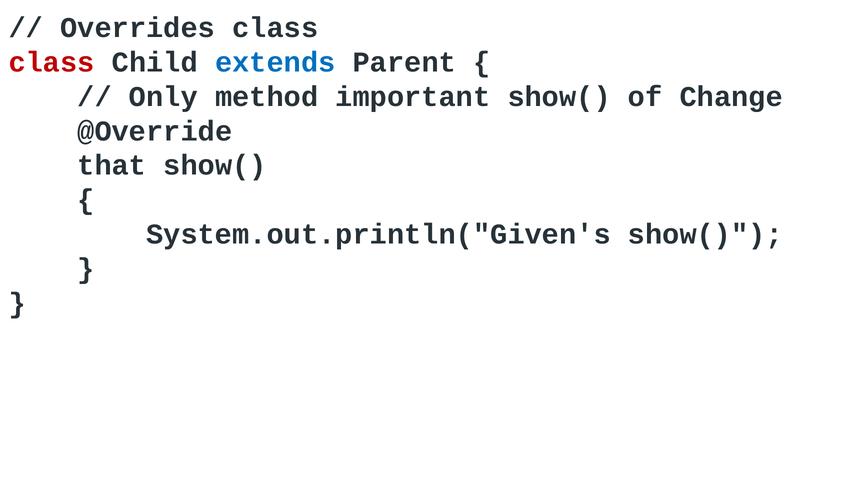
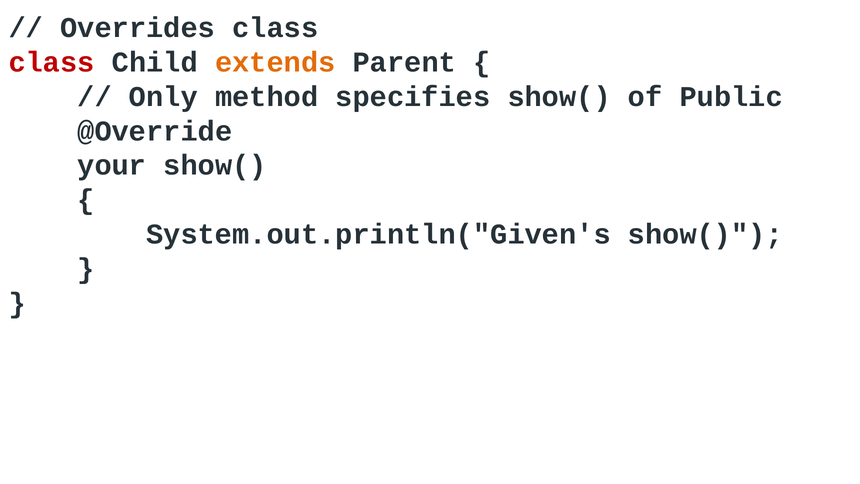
extends colour: blue -> orange (275, 62)
important: important -> specifies (413, 97)
Change: Change -> Public (731, 97)
that: that -> your (112, 165)
